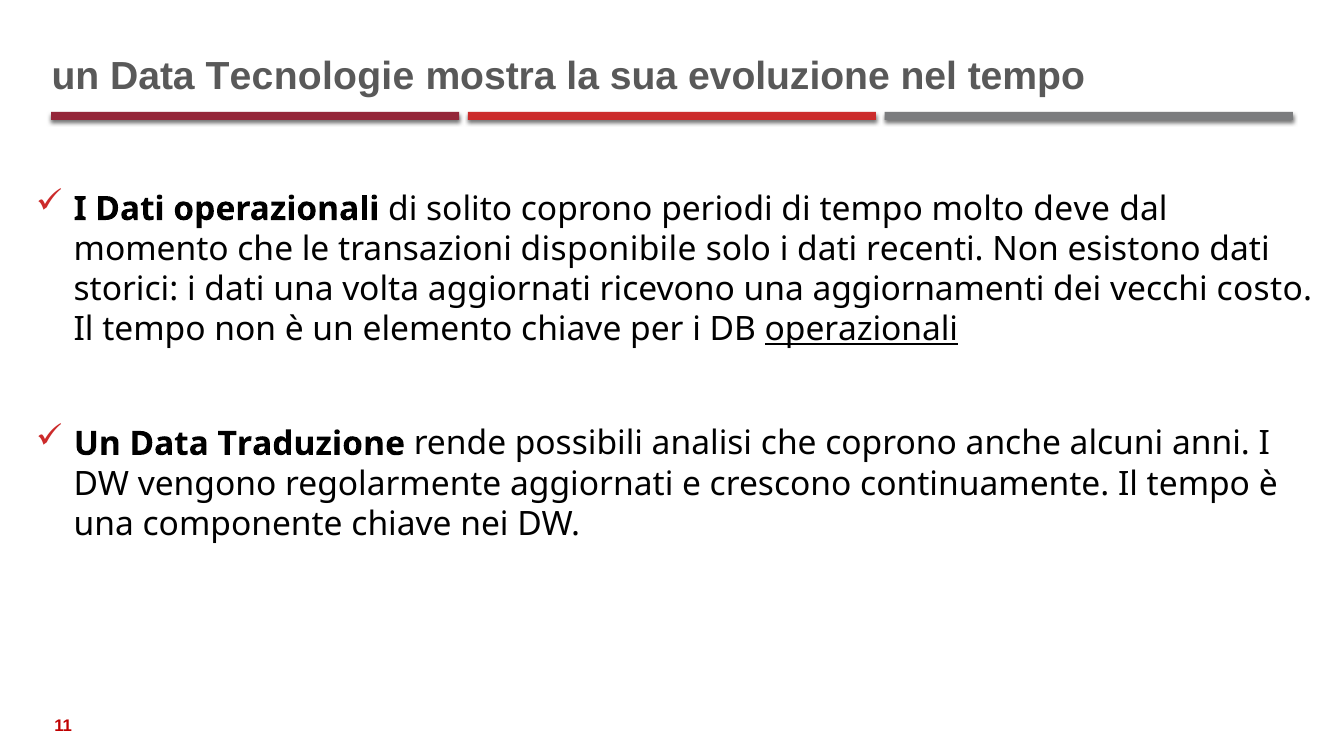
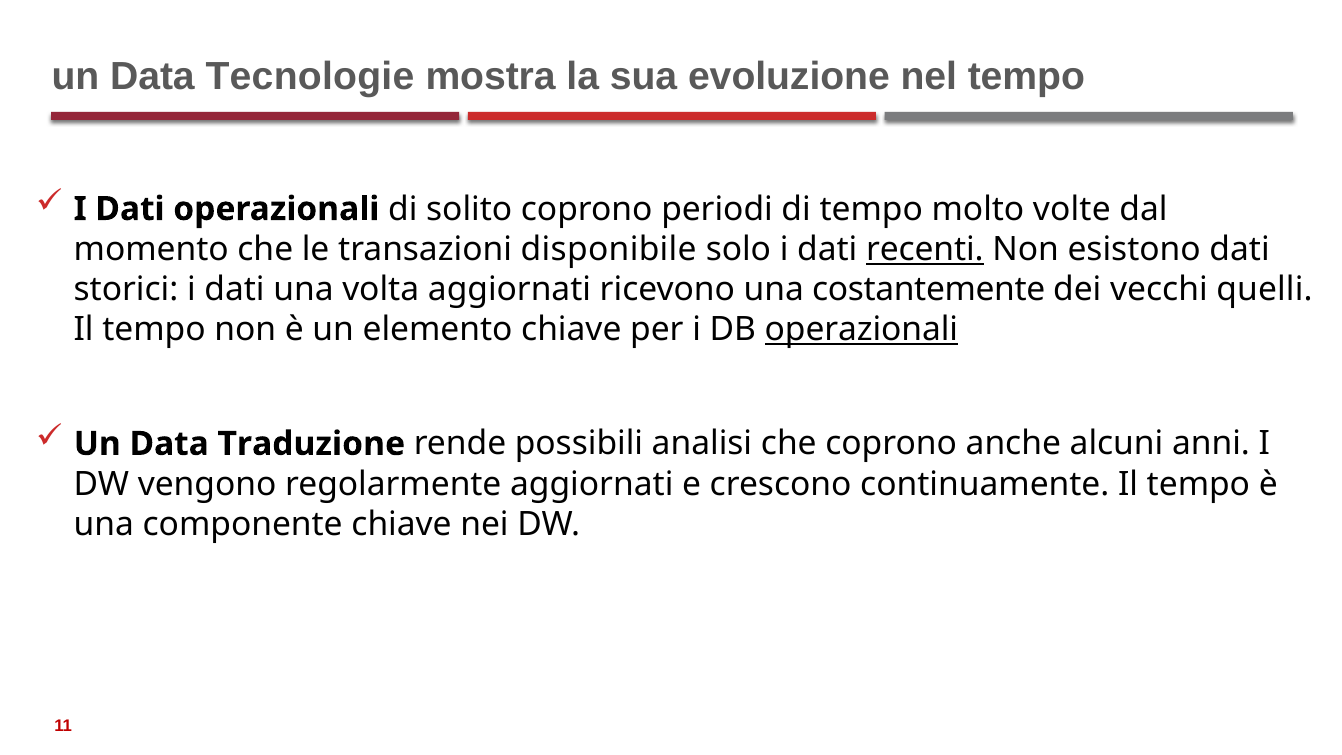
deve: deve -> volte (1072, 209)
recenti underline: none -> present (925, 249)
aggiornamenti: aggiornamenti -> costantemente (929, 289)
costo: costo -> quelli (1264, 289)
